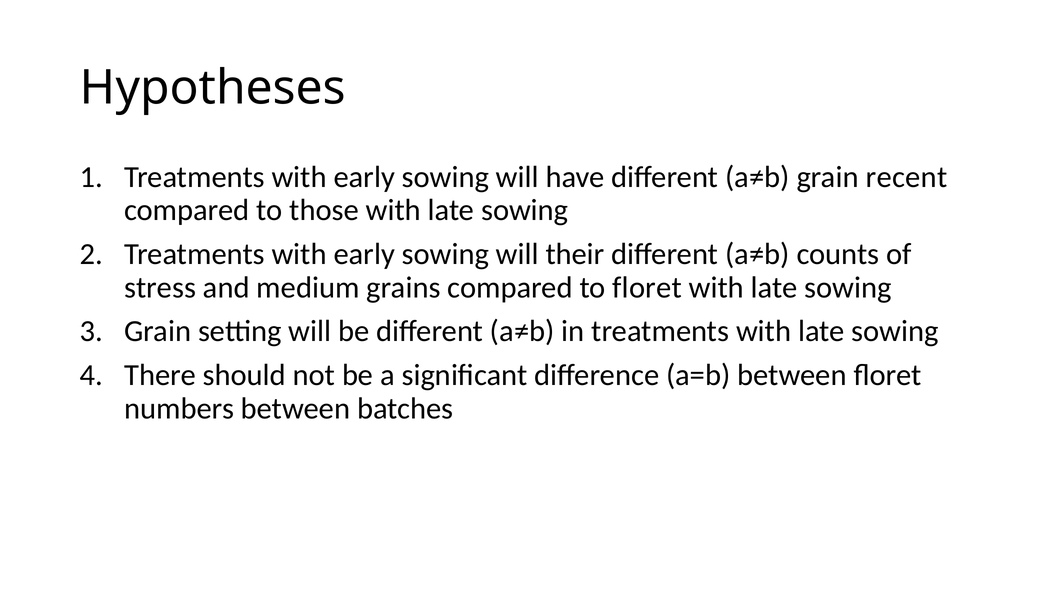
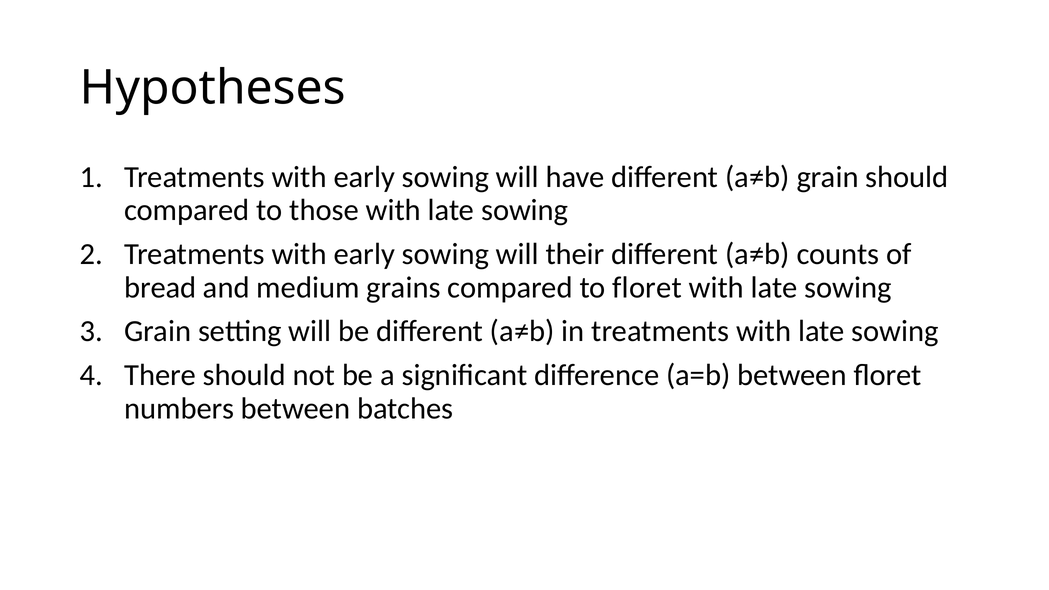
grain recent: recent -> should (907, 177)
stress: stress -> bread (160, 287)
